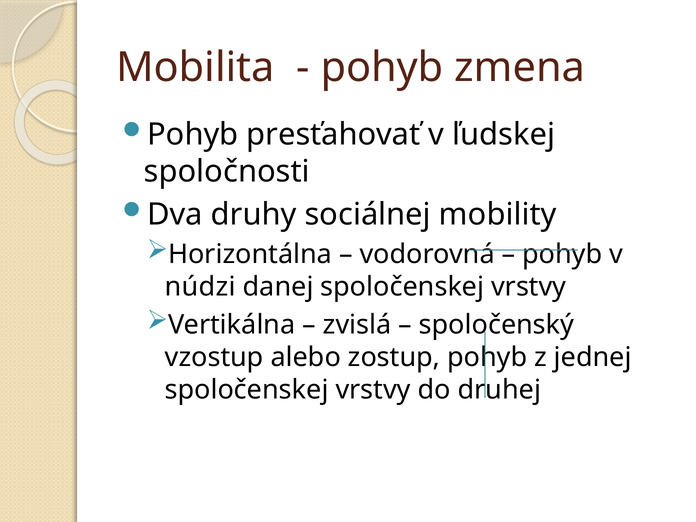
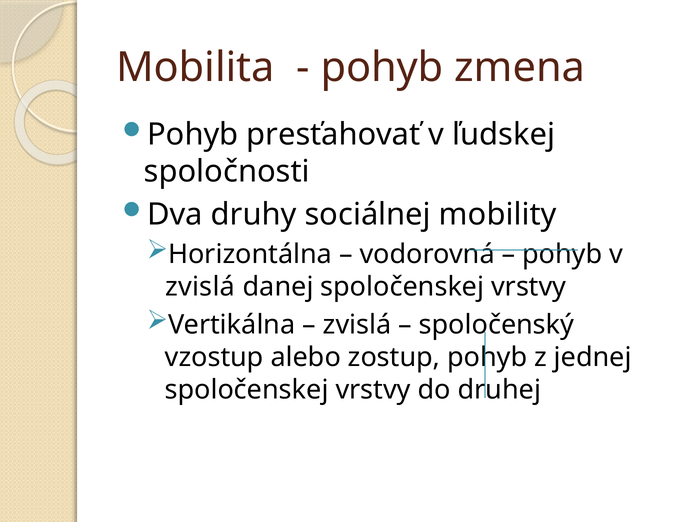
núdzi: núdzi -> zvislá (200, 287)
